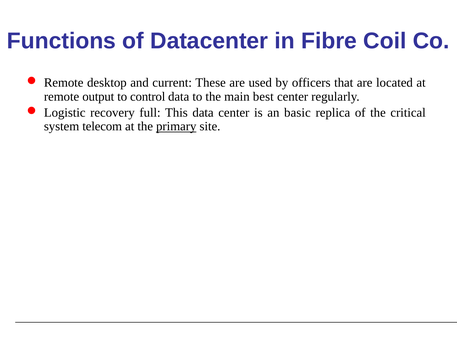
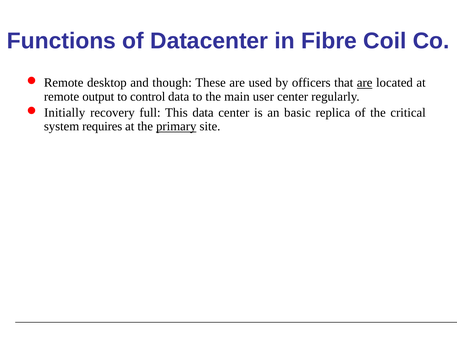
current: current -> though (172, 83)
are underline: none -> present (365, 83)
best: best -> user (263, 96)
Logistic: Logistic -> Initially (65, 113)
telecom: telecom -> requires (102, 126)
